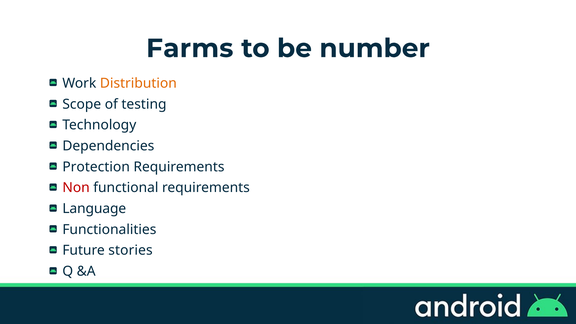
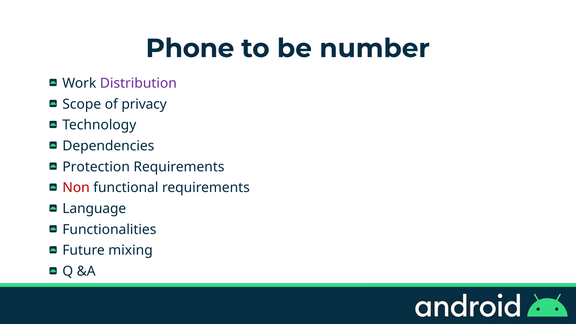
Farms: Farms -> Phone (190, 48)
Distribution colour: orange -> purple (138, 83)
testing: testing -> privacy (144, 104)
stories: stories -> mixing (131, 250)
